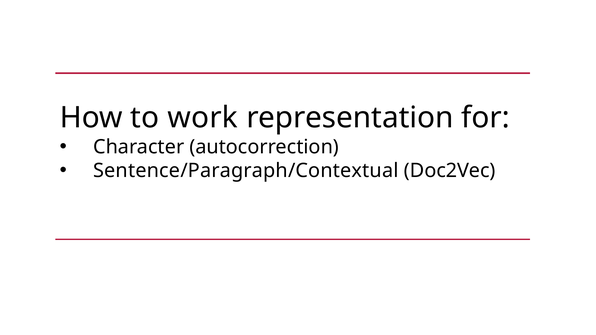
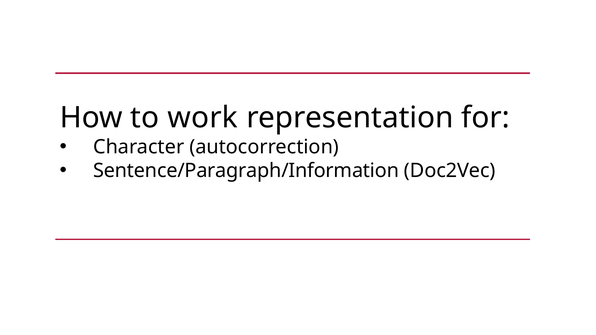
Sentence/Paragraph/Contextual: Sentence/Paragraph/Contextual -> Sentence/Paragraph/Information (246, 171)
